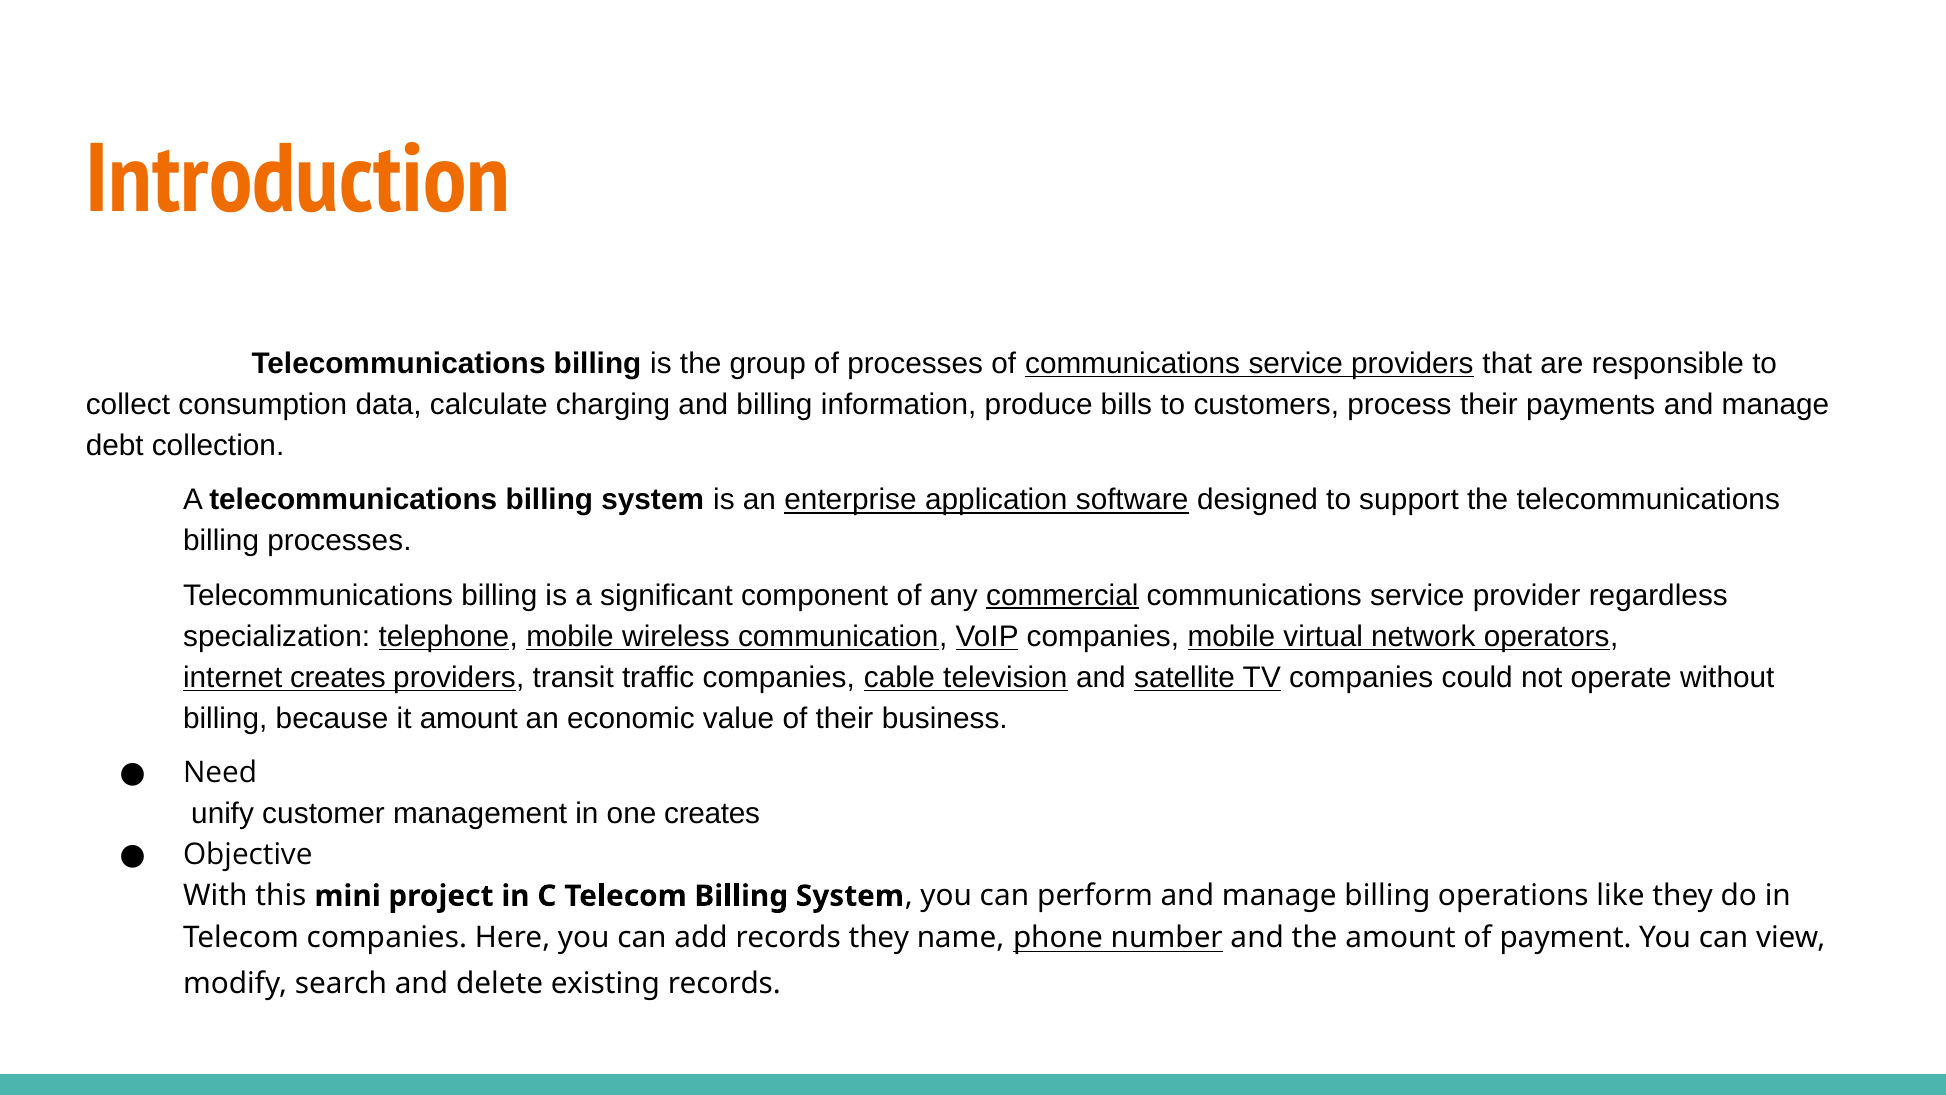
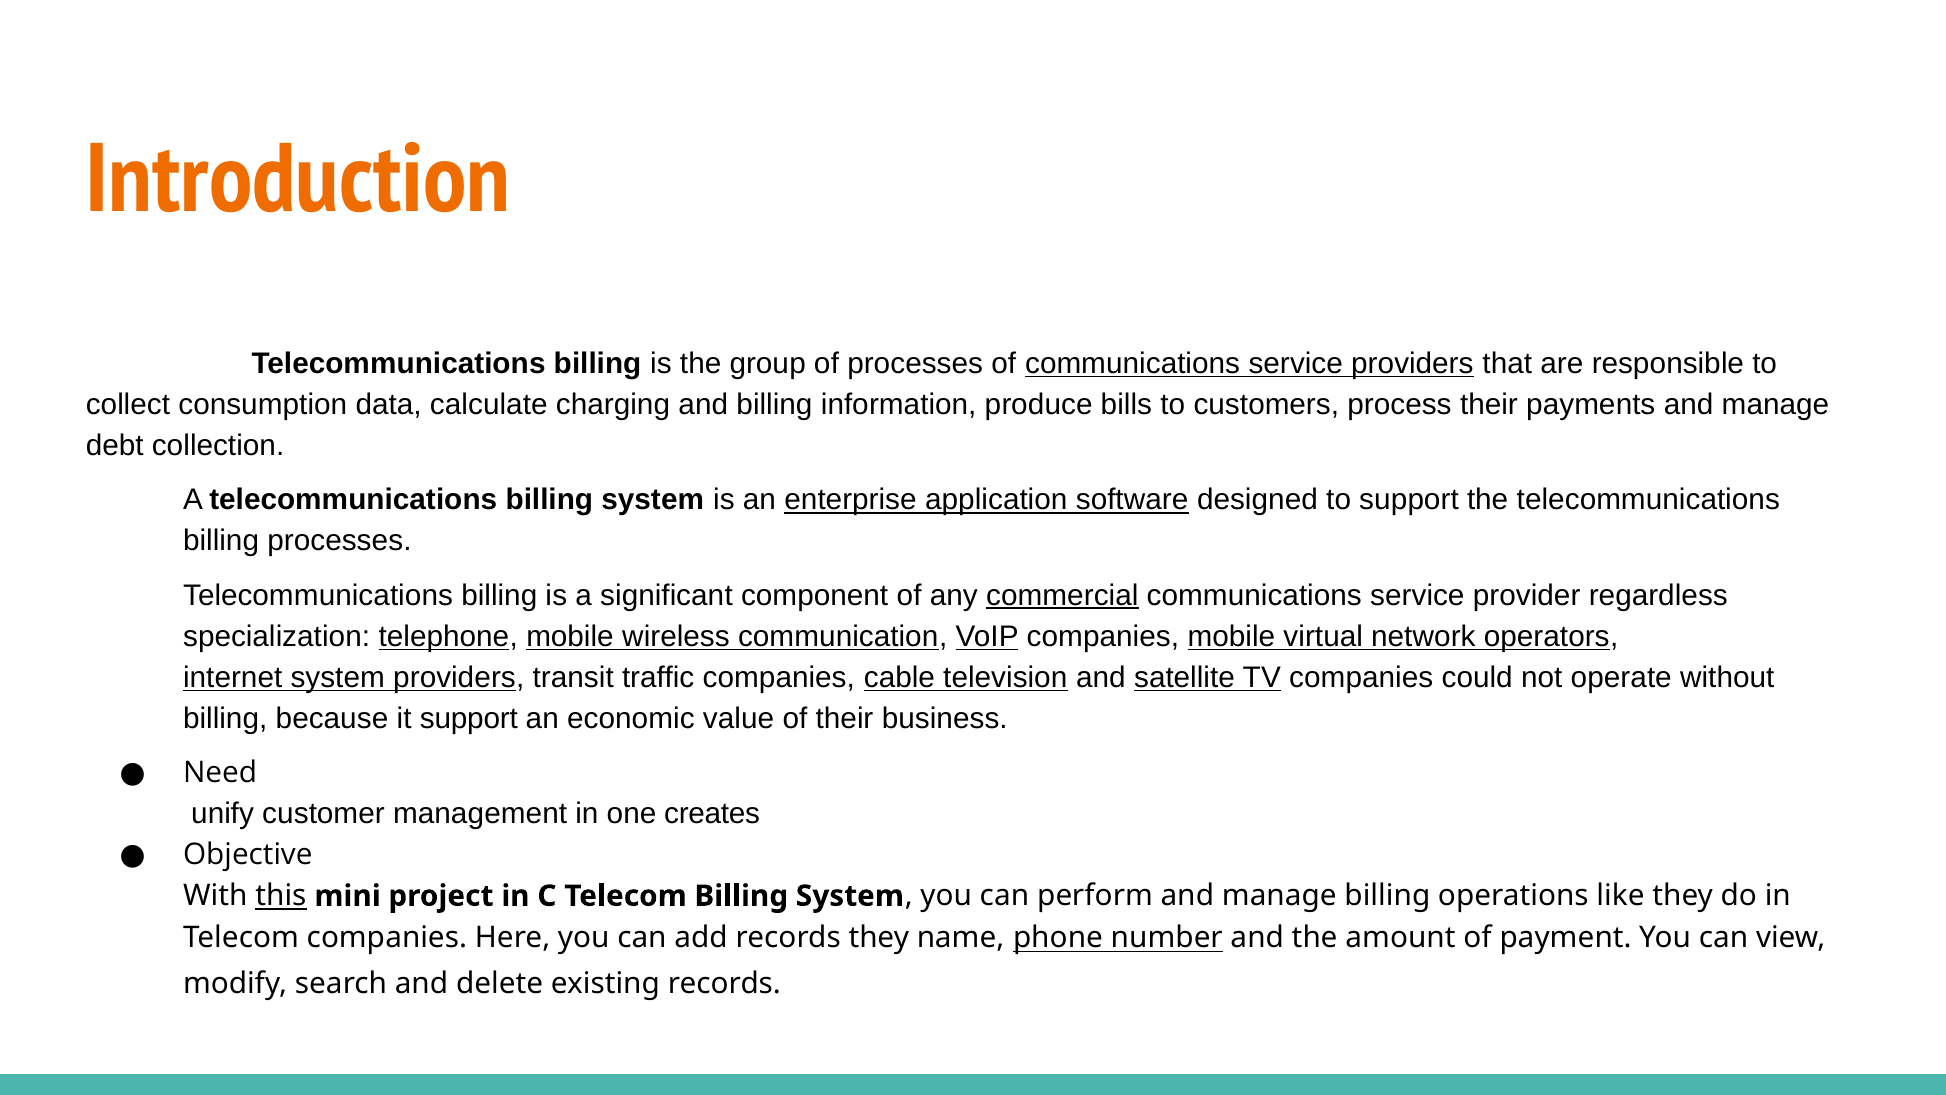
internet creates: creates -> system (338, 677)
it amount: amount -> support (469, 718)
this underline: none -> present (281, 896)
